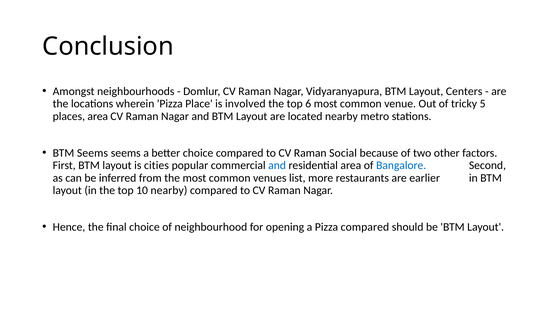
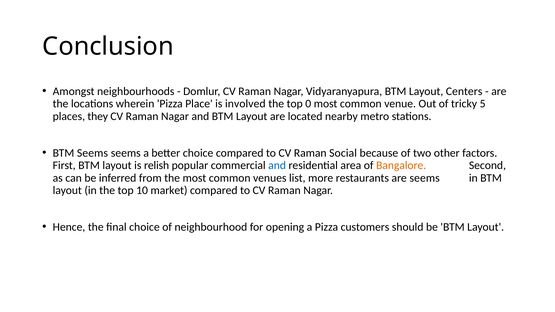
6: 6 -> 0 (308, 104)
places area: area -> they (98, 116)
cities: cities -> relish (157, 165)
Bangalore colour: blue -> orange (401, 165)
are earlier: earlier -> seems (425, 178)
10 nearby: nearby -> market (169, 190)
Pizza compared: compared -> customers (365, 227)
